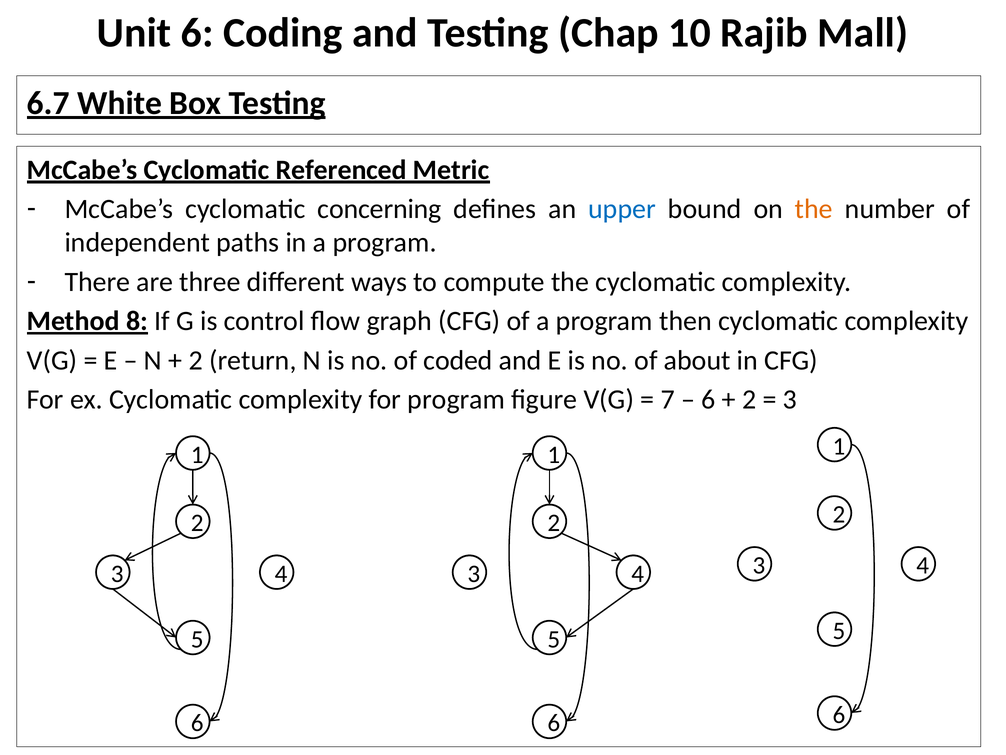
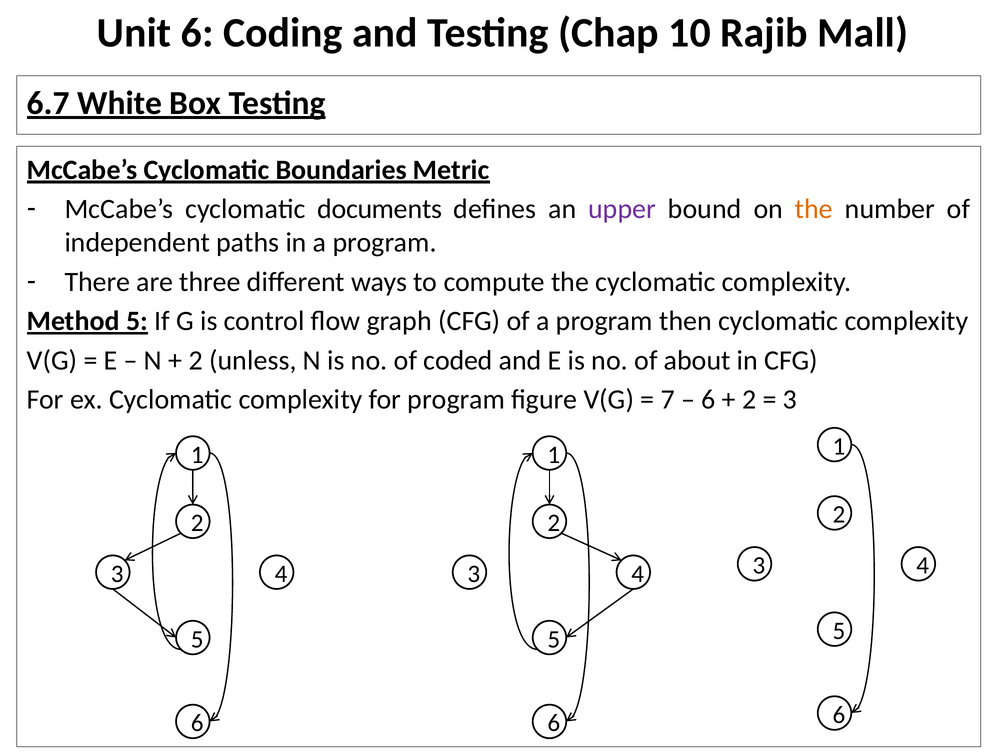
Referenced: Referenced -> Boundaries (341, 170)
concerning: concerning -> documents (380, 209)
upper colour: blue -> purple (622, 209)
Method 8: 8 -> 5 (137, 321)
return: return -> unless (253, 360)
